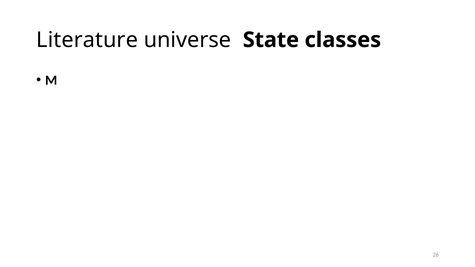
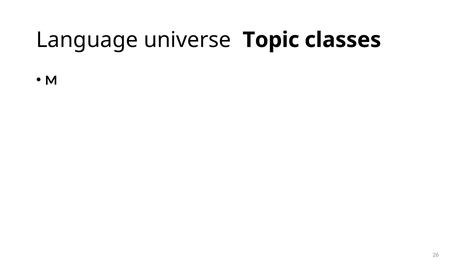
Literature: Literature -> Language (87, 40)
State: State -> Topic (271, 40)
